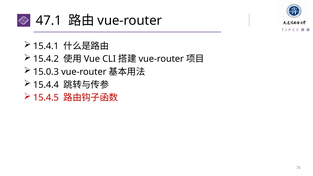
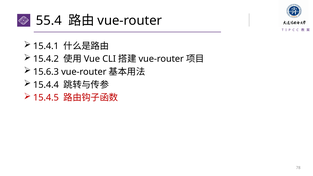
47.1: 47.1 -> 55.4 (49, 21)
15.0.3: 15.0.3 -> 15.6.3 (46, 72)
